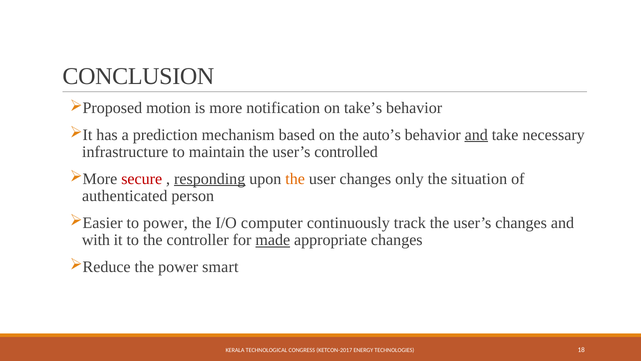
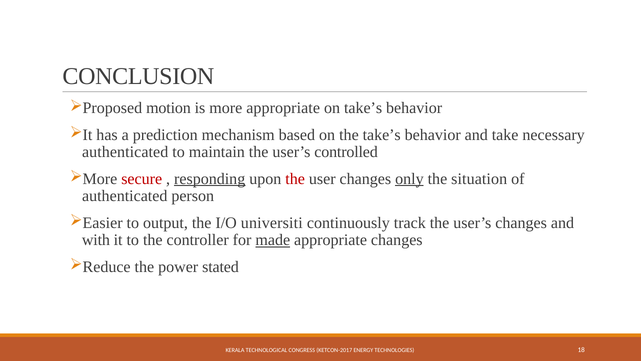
more notification: notification -> appropriate (283, 108)
the auto’s: auto’s -> take’s (382, 135)
and underline: present -> none (476, 135)
infrastructure: infrastructure -> authenticated (125, 152)
the colour: orange -> red (295, 179)
only underline: none -> present (409, 179)
to power: power -> output (165, 223)
computer: computer -> universiti (272, 223)
smart: smart -> stated (220, 267)
